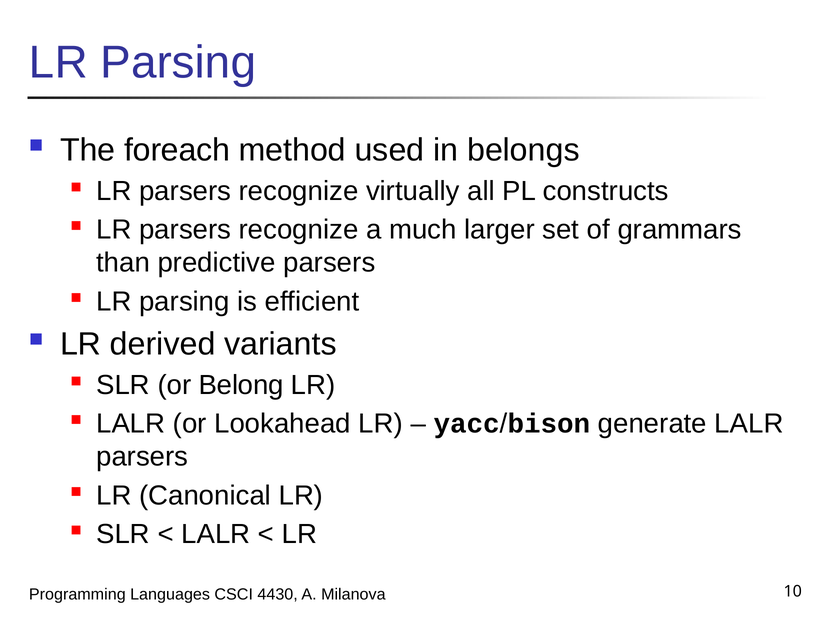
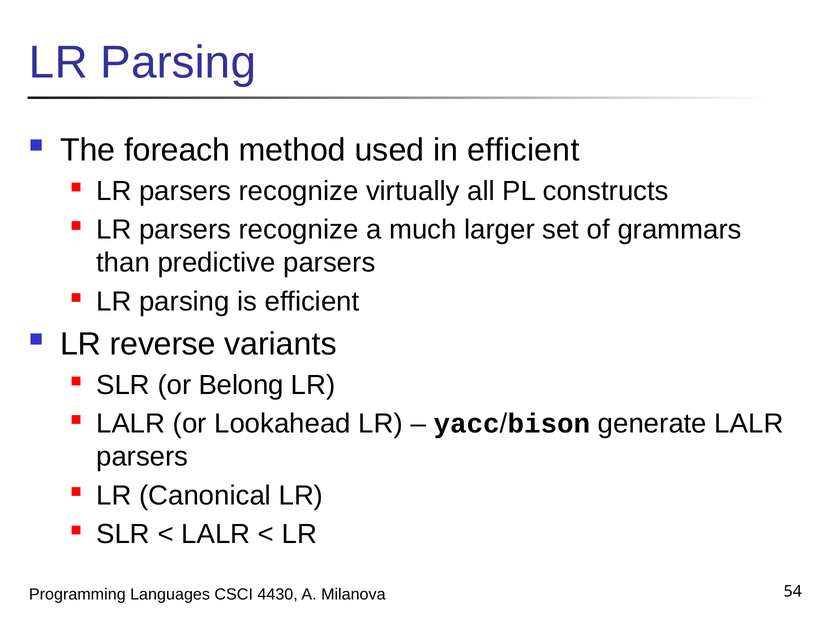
in belongs: belongs -> efficient (523, 150)
derived: derived -> reverse (163, 344)
10: 10 -> 54 (793, 591)
